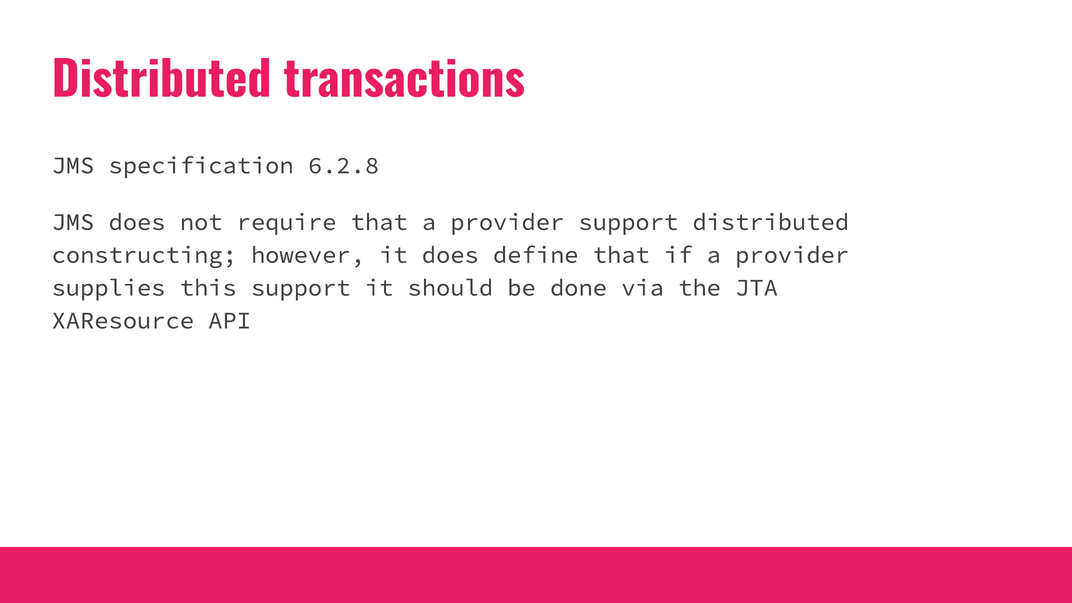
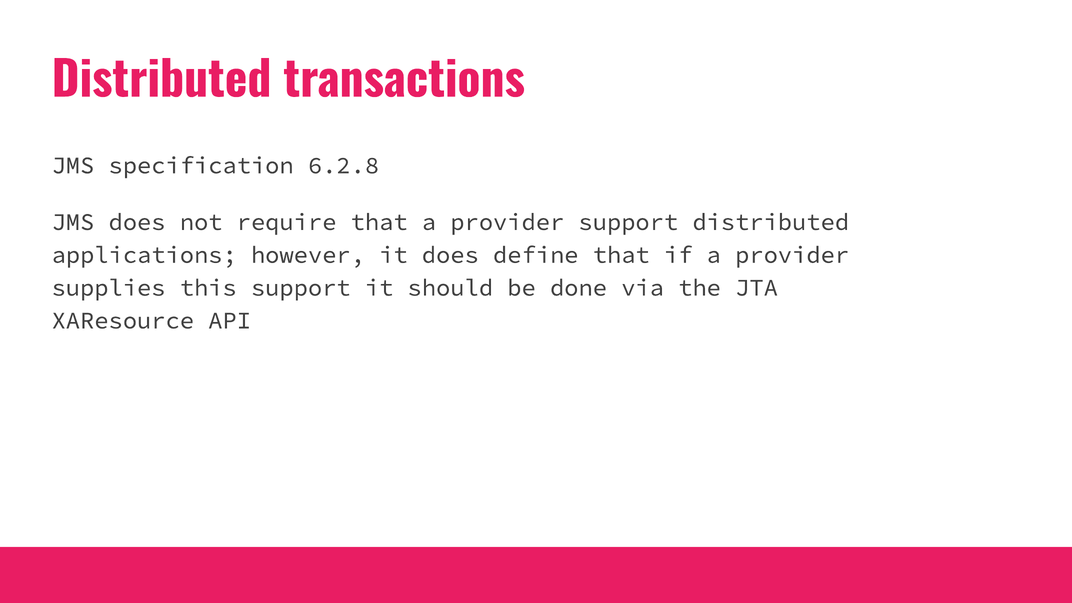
constructing: constructing -> applications (144, 255)
